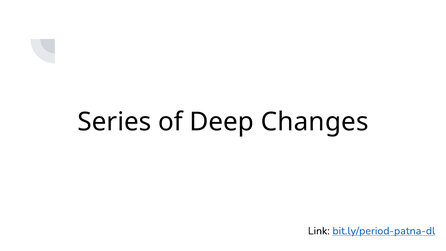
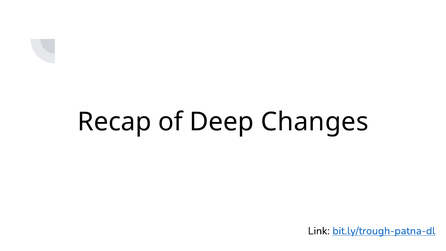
Series: Series -> Recap (114, 122)
bit.ly/period-patna-dl: bit.ly/period-patna-dl -> bit.ly/trough-patna-dl (384, 231)
